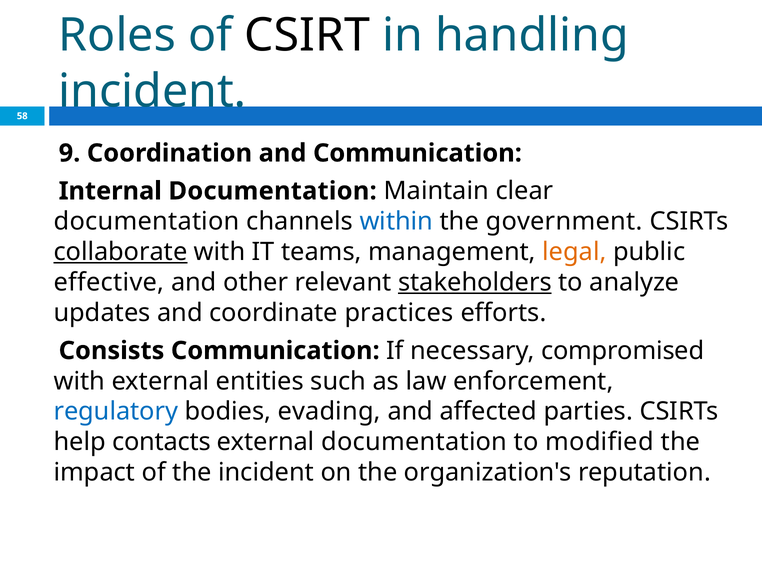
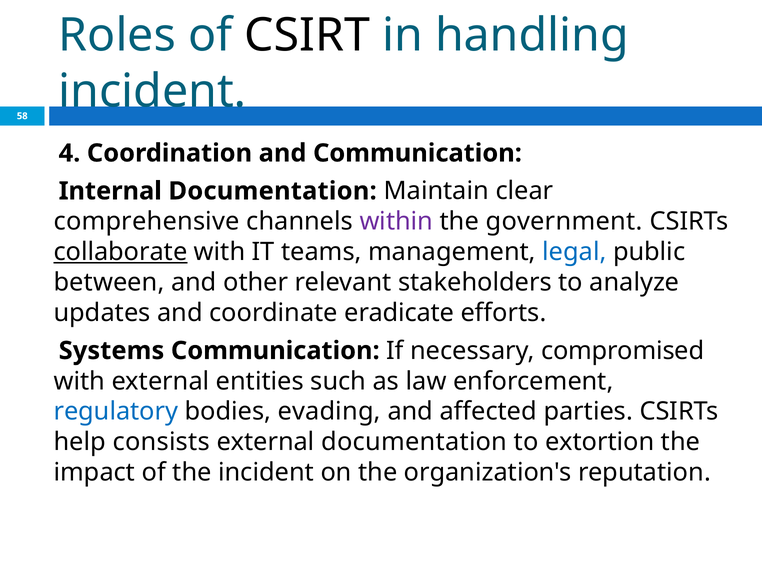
9: 9 -> 4 (70, 153)
documentation: documentation -> comprehensive (147, 222)
within colour: blue -> purple (396, 222)
legal colour: orange -> blue (574, 252)
effective: effective -> between (109, 283)
stakeholders underline: present -> none (475, 283)
practices: practices -> eradicate (399, 313)
Consists: Consists -> Systems (111, 351)
contacts: contacts -> consists (161, 442)
modified: modified -> extortion (600, 442)
